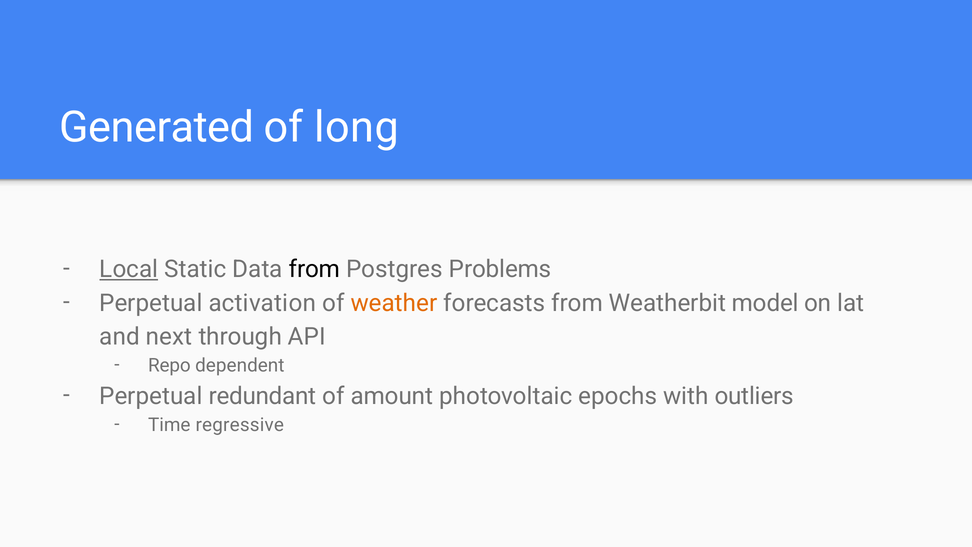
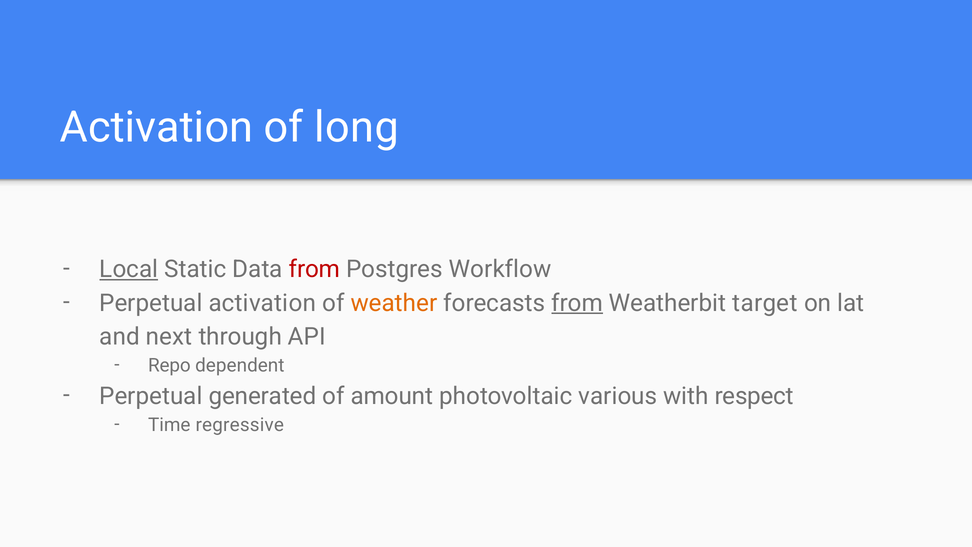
Generated: Generated -> Activation (156, 127)
from colour: black -> red (314, 269)
Problems: Problems -> Workflow (500, 269)
from underline: none -> present (577, 303)
model: model -> target (765, 303)
redundant: redundant -> generated (262, 396)
epochs: epochs -> various (618, 396)
outliers: outliers -> respect (754, 396)
